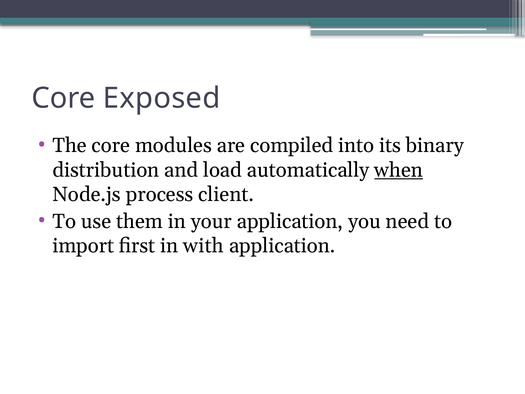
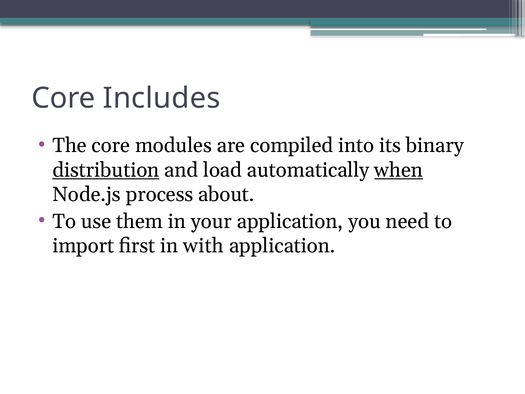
Exposed: Exposed -> Includes (162, 98)
distribution underline: none -> present (106, 170)
client: client -> about (226, 194)
